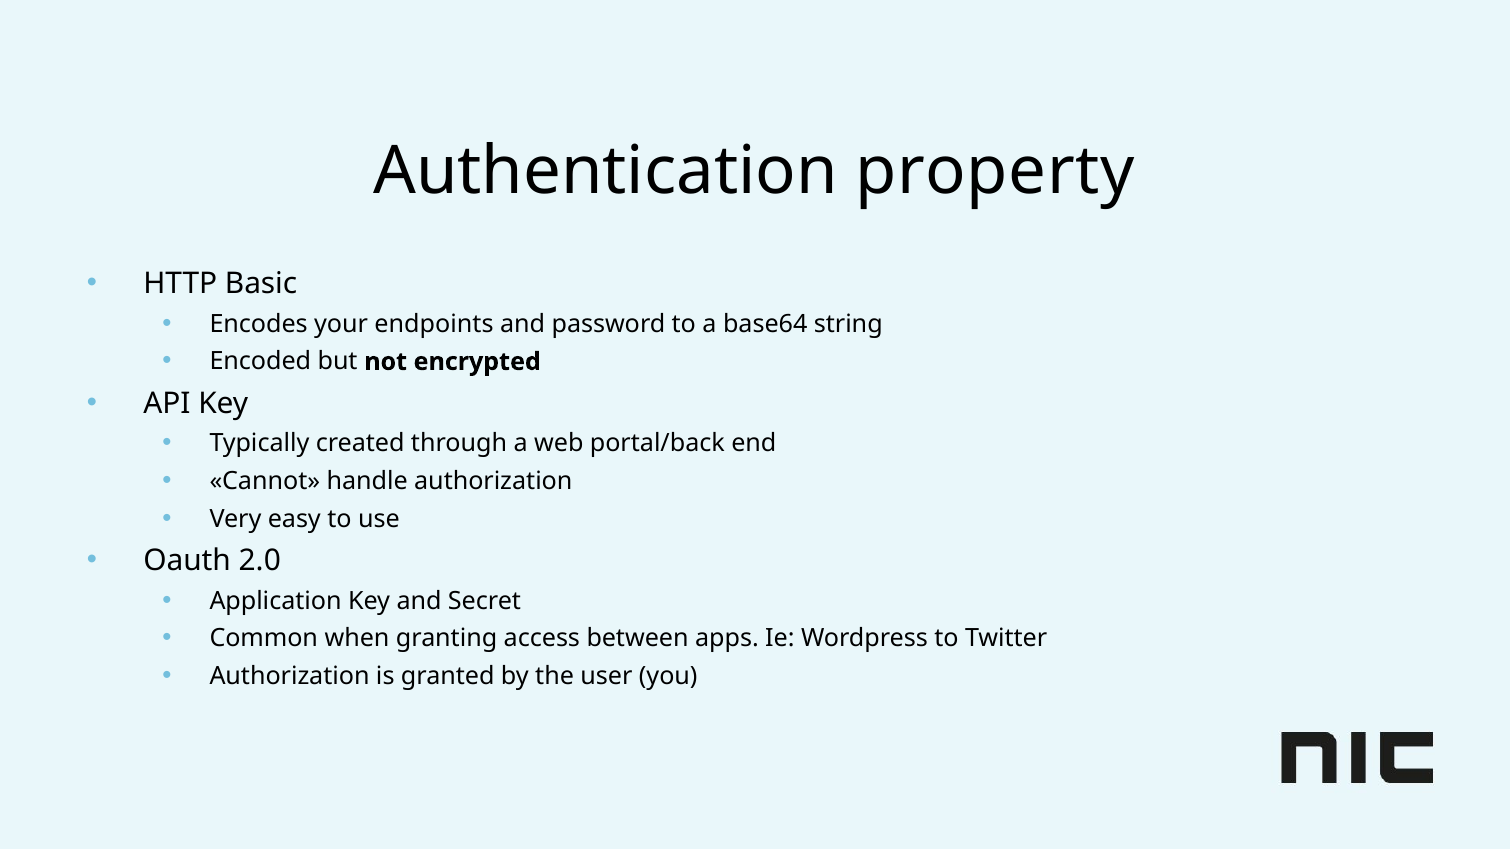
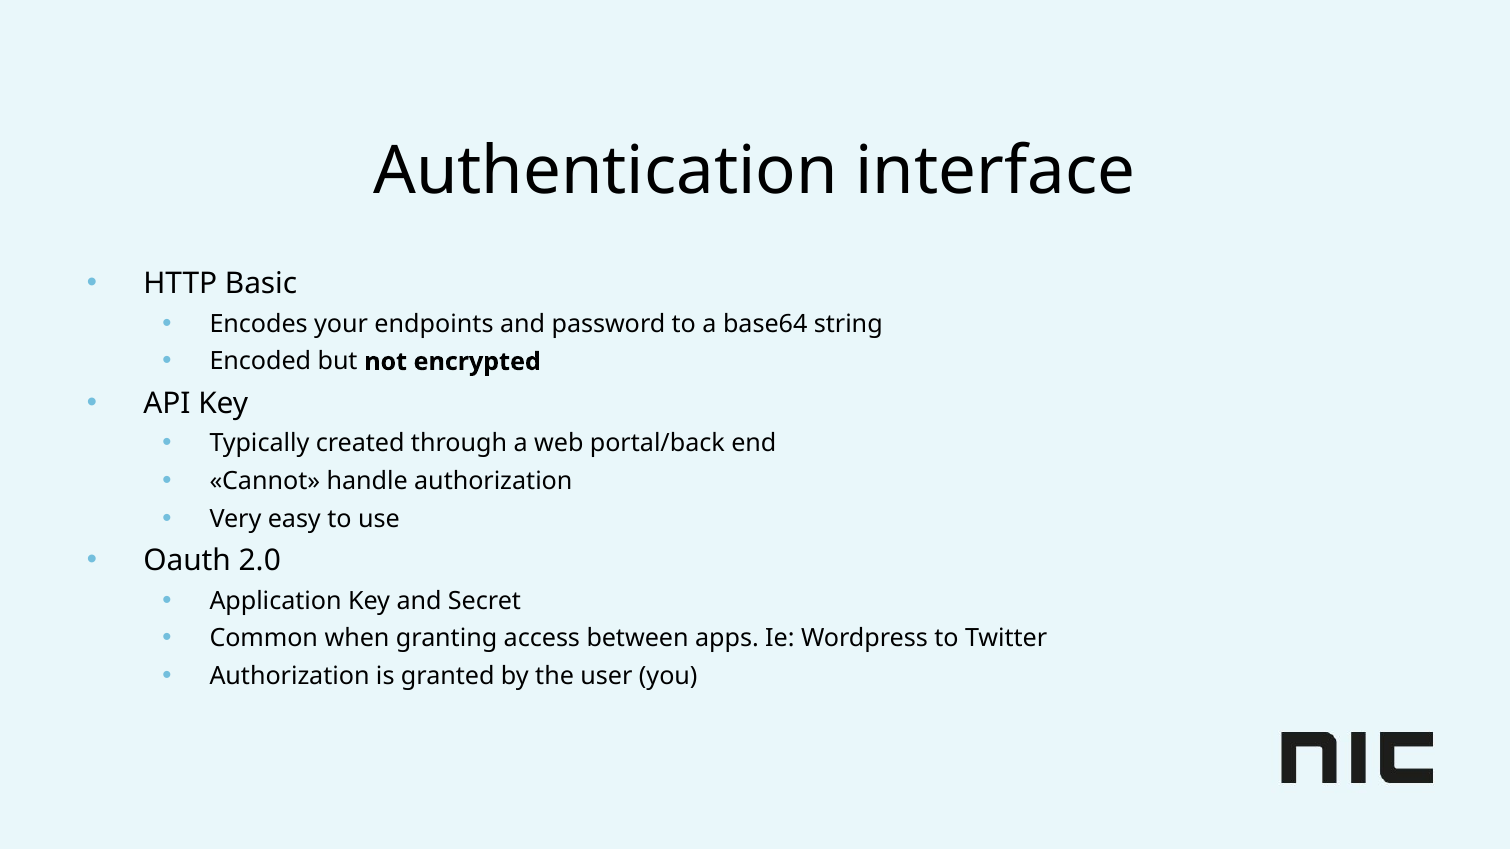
property: property -> interface (995, 172)
